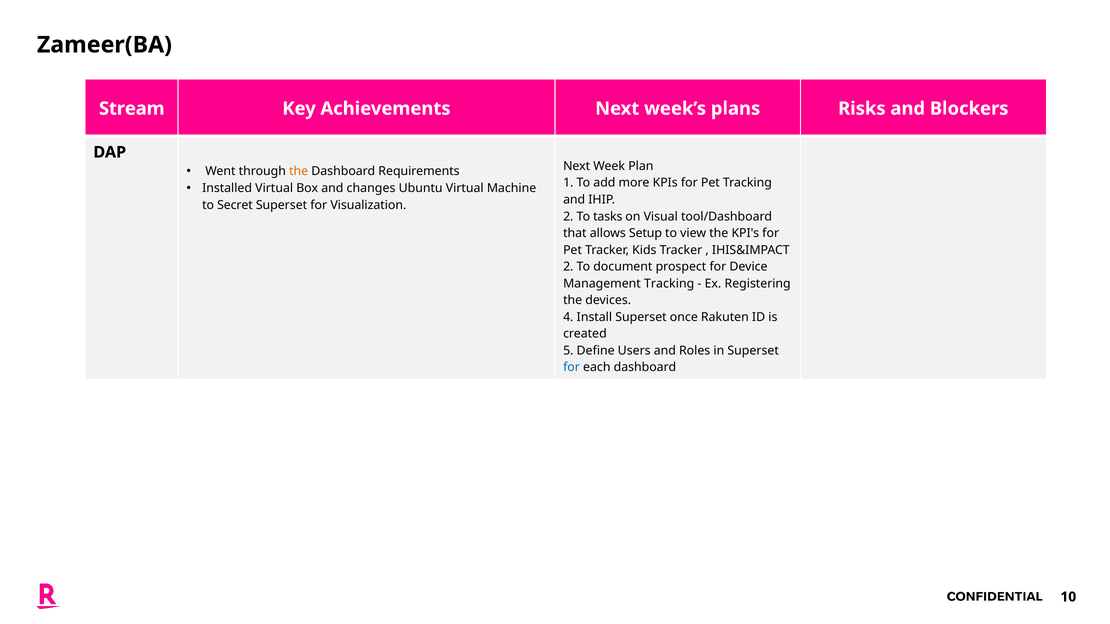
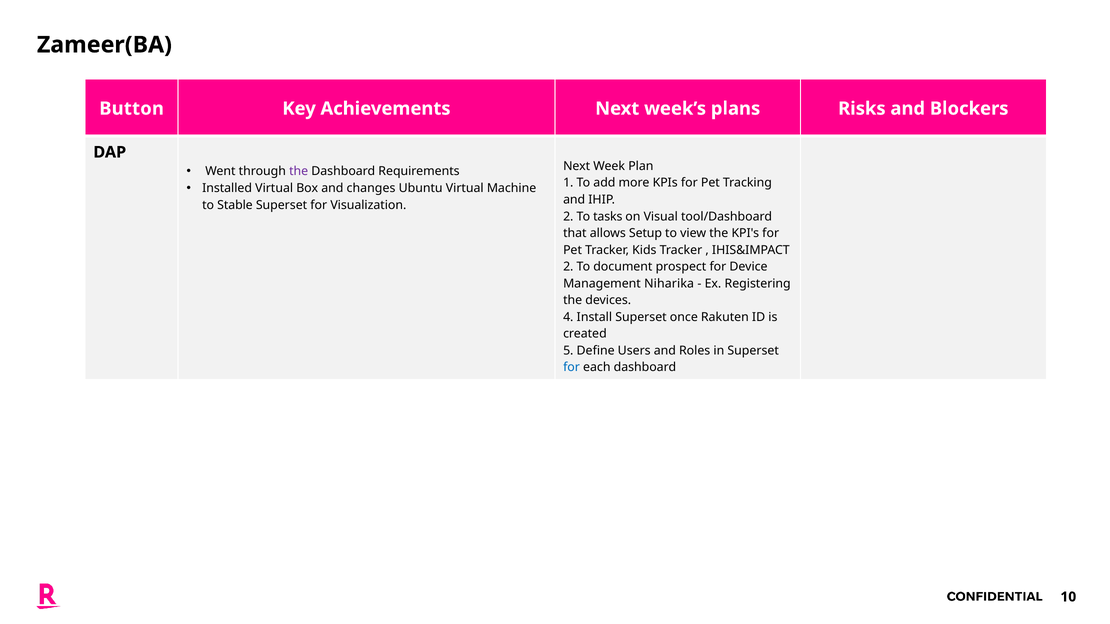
Stream: Stream -> Button (132, 109)
the colour: orange -> purple (299, 171)
Secret: Secret -> Stable (235, 205)
Management Tracking: Tracking -> Niharika (669, 284)
